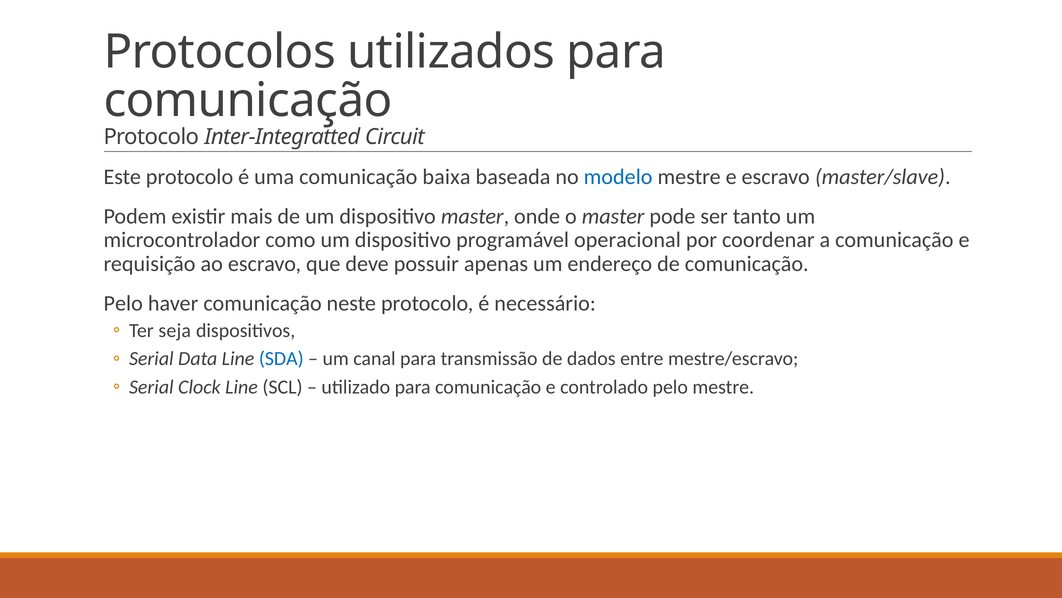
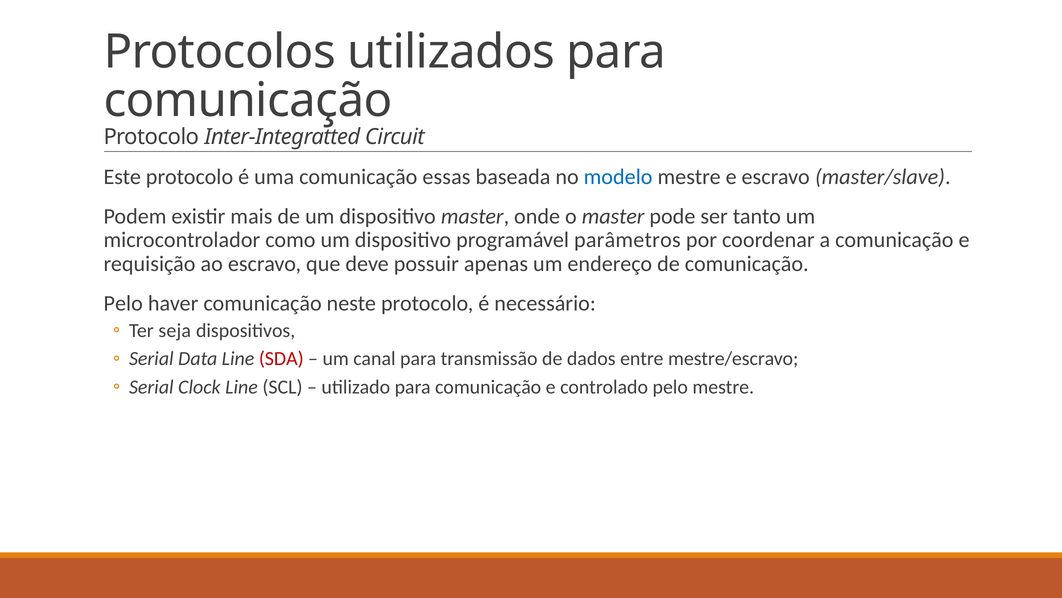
baixa: baixa -> essas (446, 177)
operacional: operacional -> parâmetros (627, 240)
SDA colour: blue -> red (281, 358)
